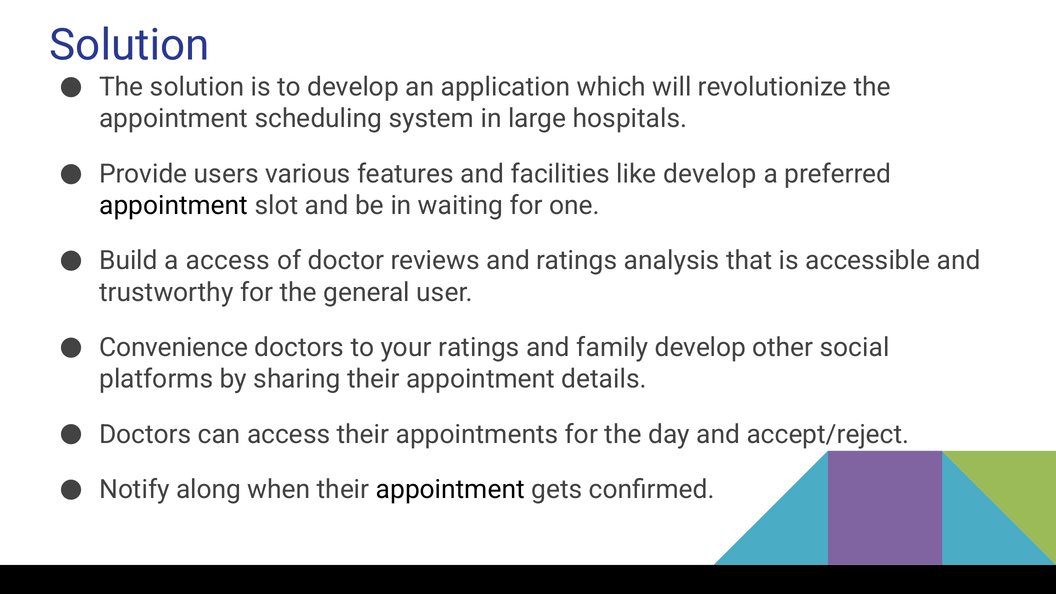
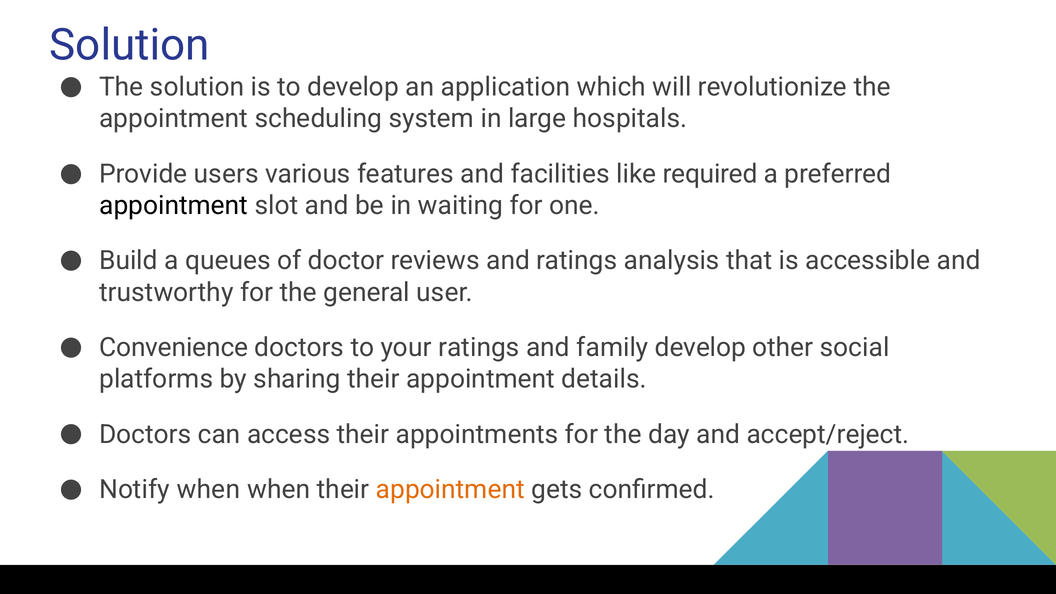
like develop: develop -> required (710, 174)
a access: access -> queues (228, 261)
Notify along: along -> when (208, 489)
appointment colour: black -> orange (450, 489)
